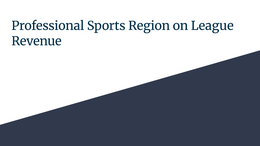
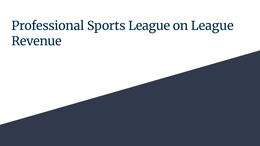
Sports Region: Region -> League (149, 26)
